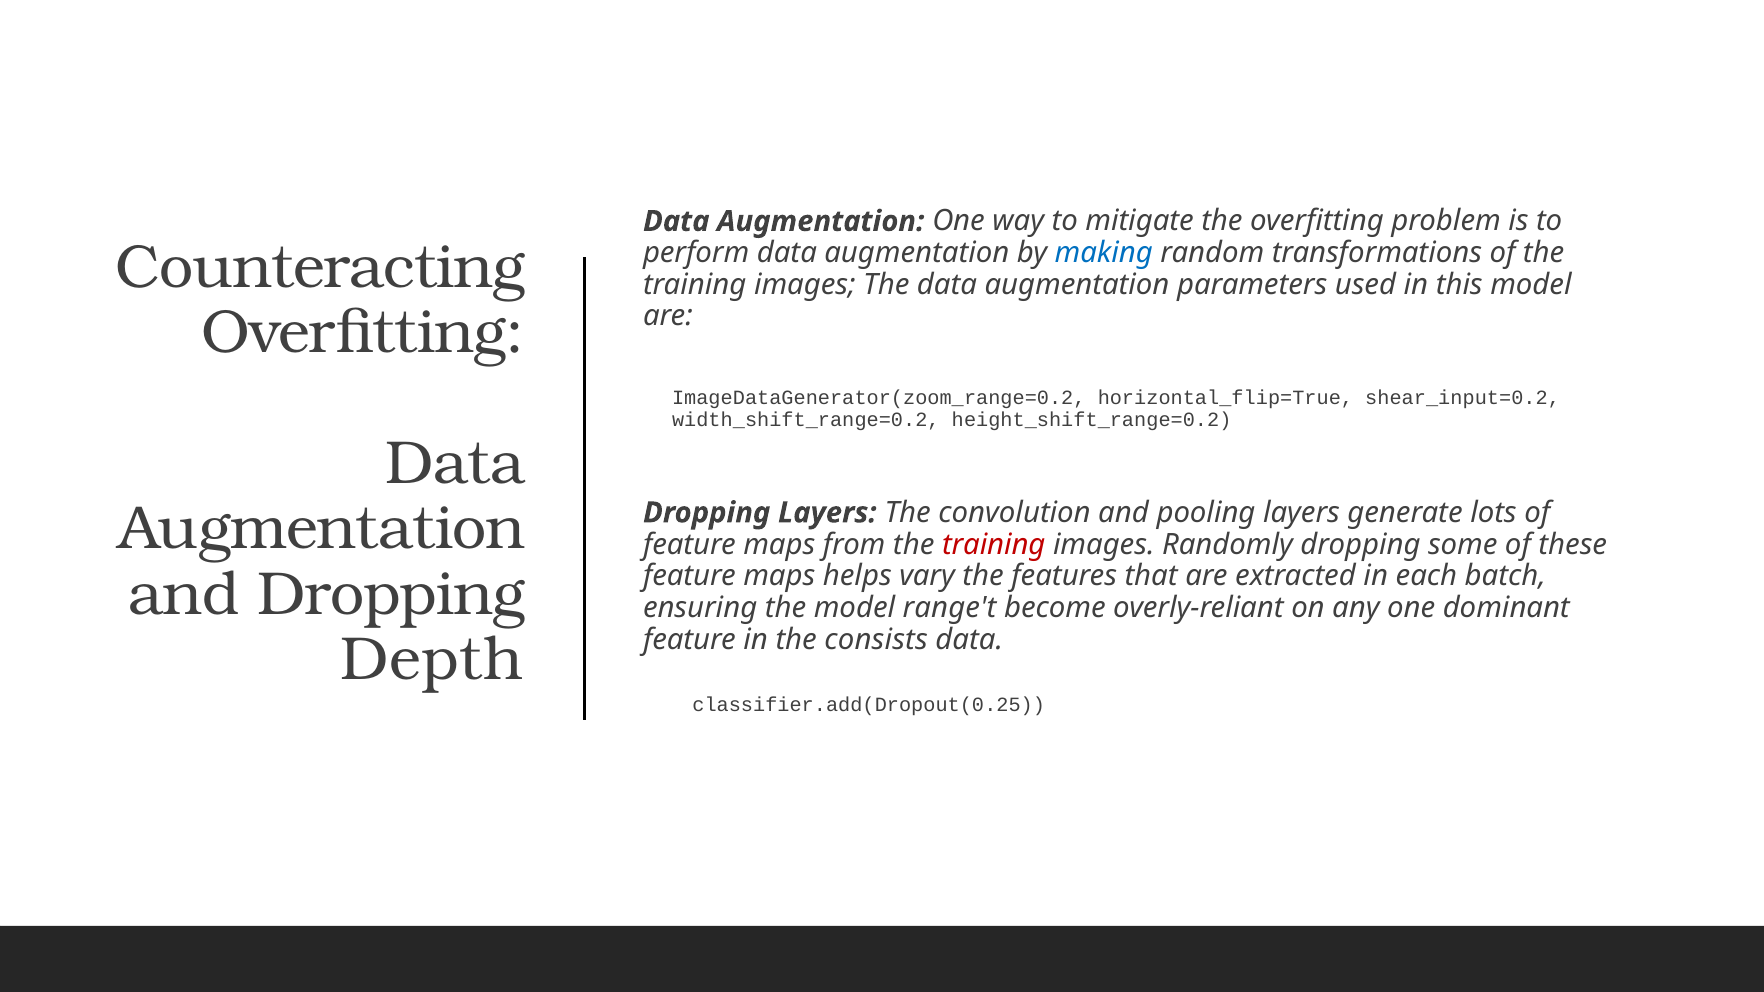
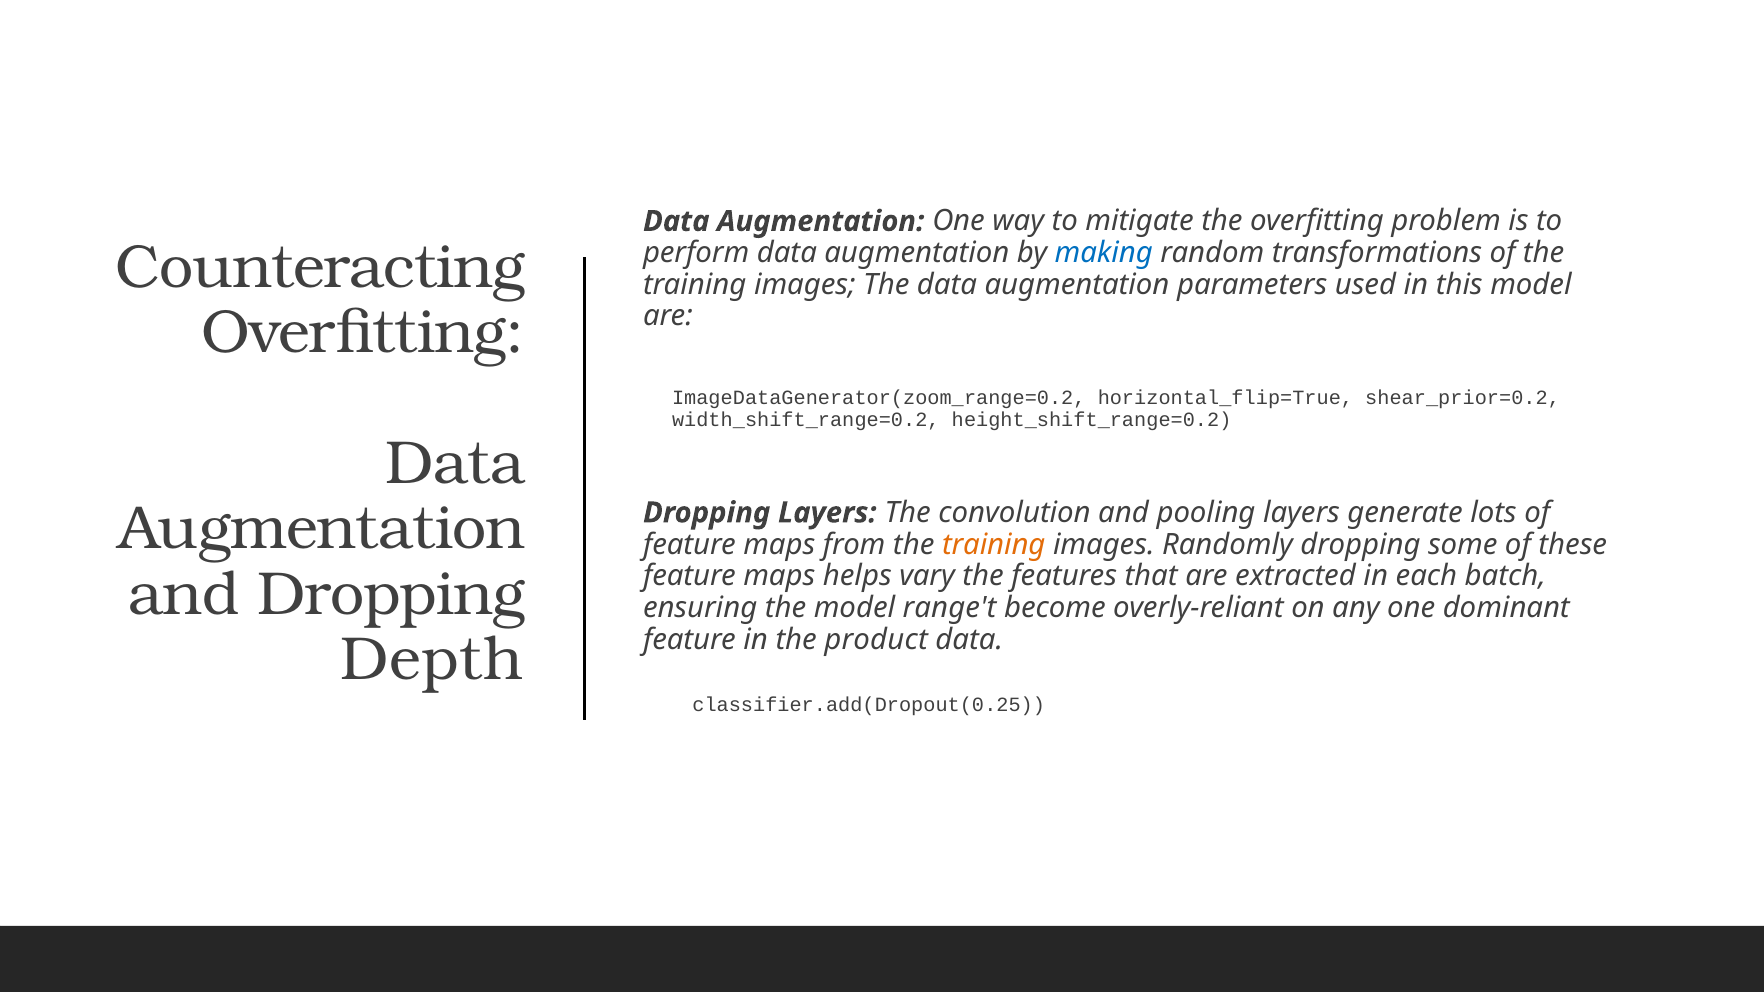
shear_input=0.2: shear_input=0.2 -> shear_prior=0.2 (1463, 398)
training colour: red -> orange (994, 545)
consists: consists -> product (876, 640)
